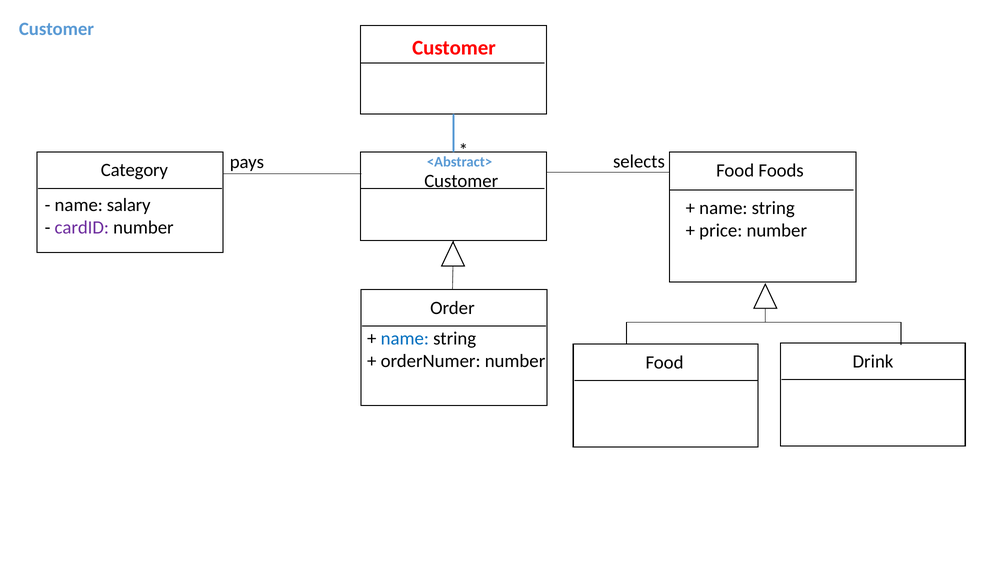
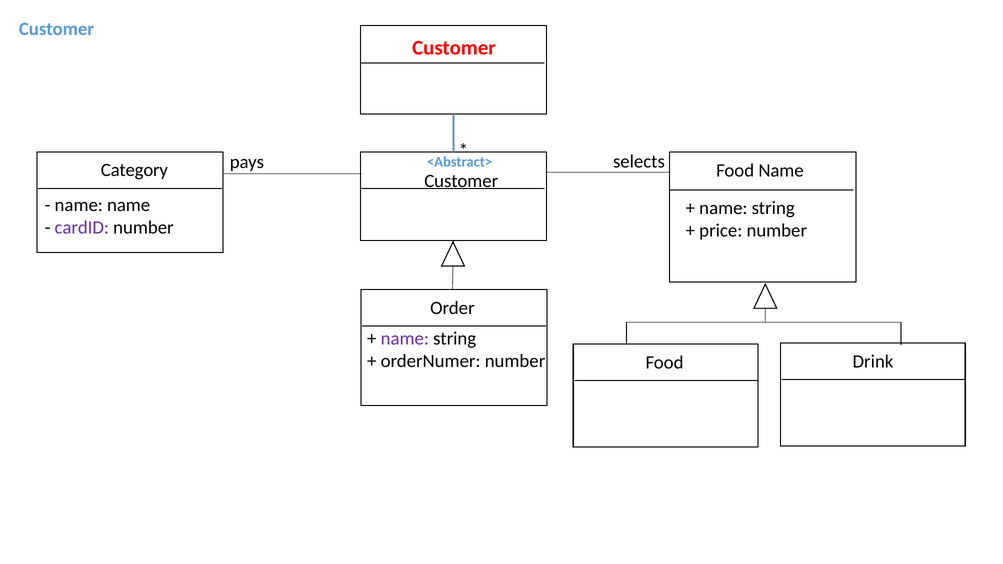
Food Foods: Foods -> Name (781, 171)
name salary: salary -> name (129, 205)
name colour: blue -> purple (405, 339)
